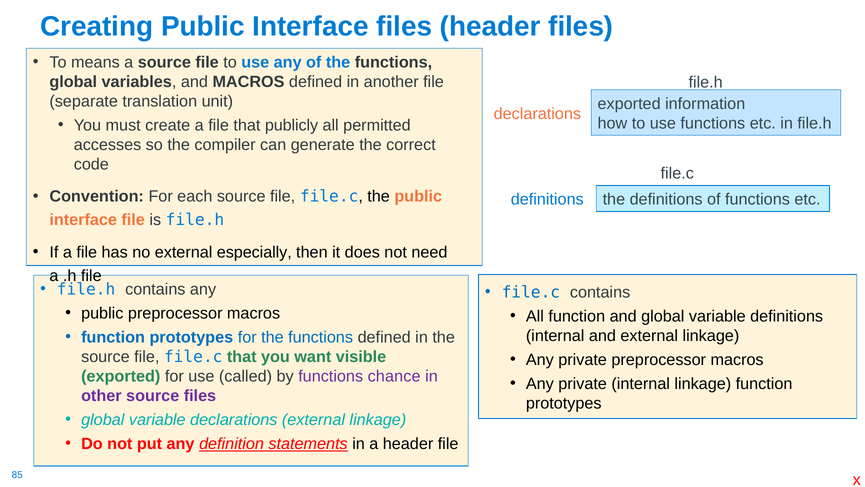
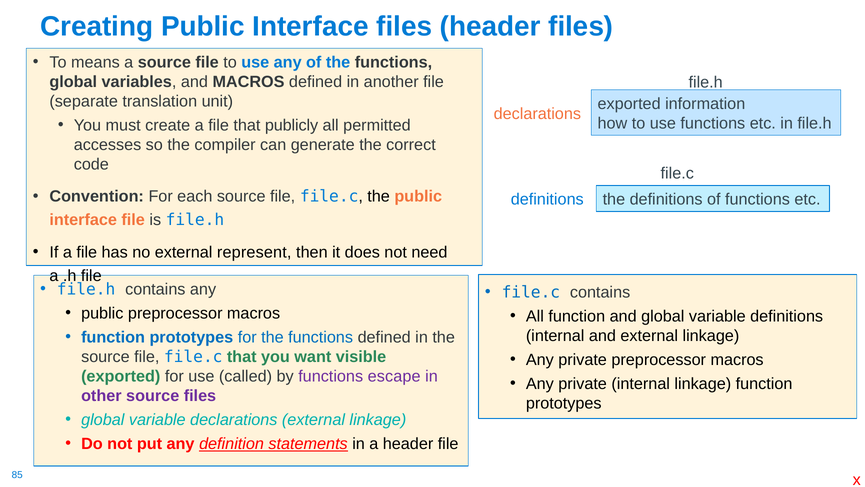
especially: especially -> represent (254, 252)
chance: chance -> escape (394, 376)
